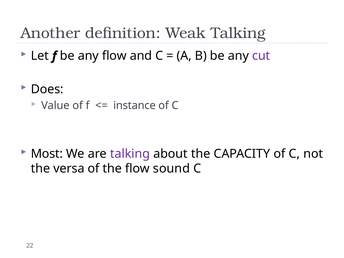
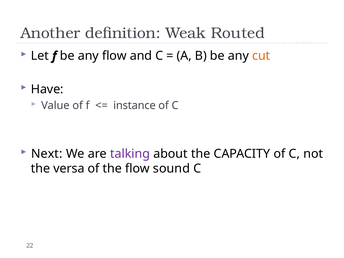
Weak Talking: Talking -> Routed (238, 33)
cut colour: purple -> orange (261, 56)
Does: Does -> Have (47, 89)
Most: Most -> Next (47, 154)
